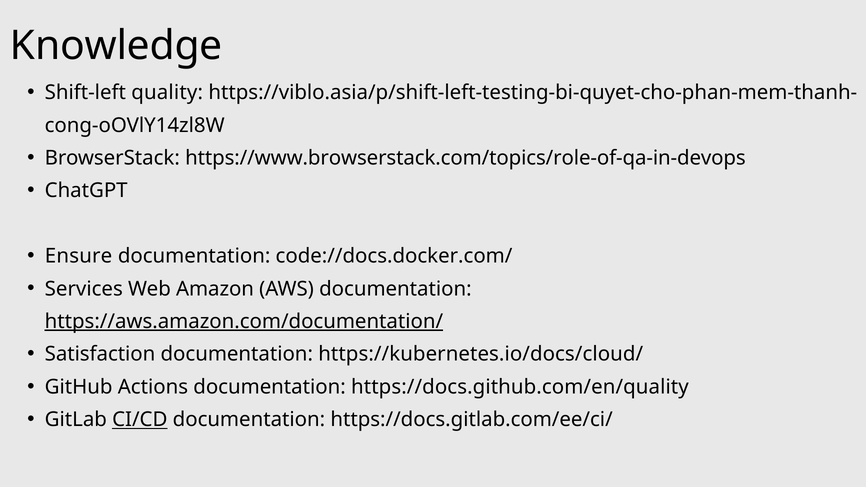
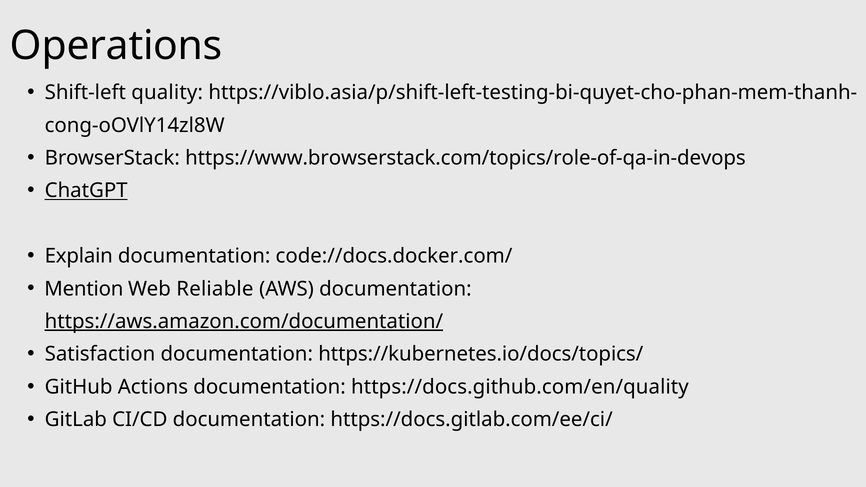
Knowledge: Knowledge -> Operations (116, 46)
ChatGPT underline: none -> present (86, 191)
Ensure: Ensure -> Explain (79, 256)
Services: Services -> Mention (84, 289)
Amazon: Amazon -> Reliable (215, 289)
https://kubernetes.io/docs/cloud/: https://kubernetes.io/docs/cloud/ -> https://kubernetes.io/docs/topics/ (481, 354)
CI/CD underline: present -> none (140, 420)
